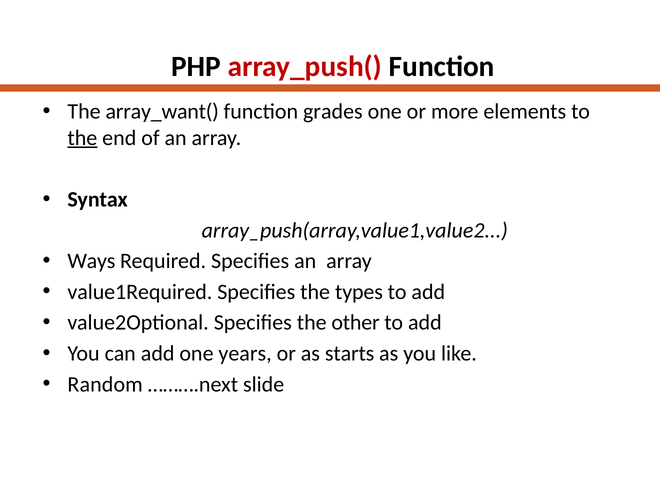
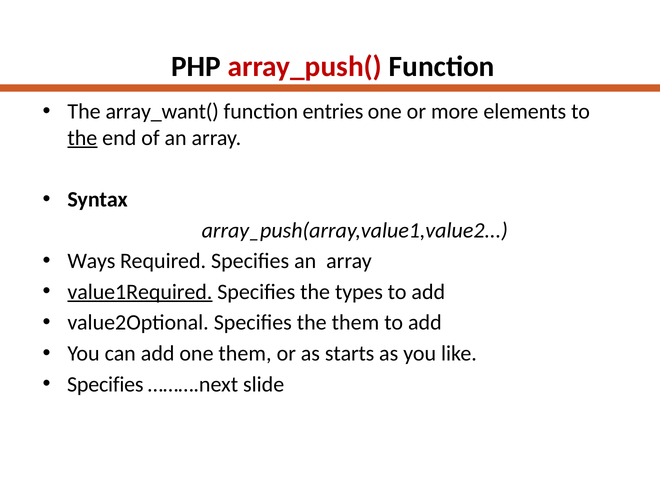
grades: grades -> entries (333, 112)
value1Required underline: none -> present (140, 292)
the other: other -> them (355, 323)
one years: years -> them (245, 353)
Random: Random -> Specifies (105, 384)
